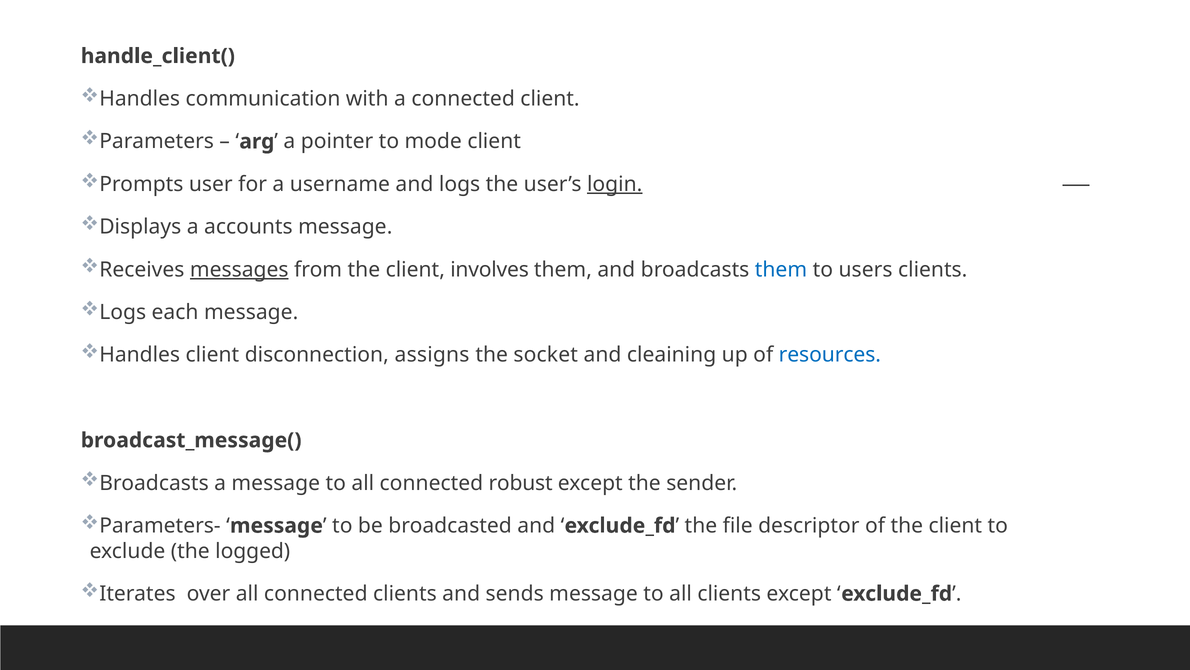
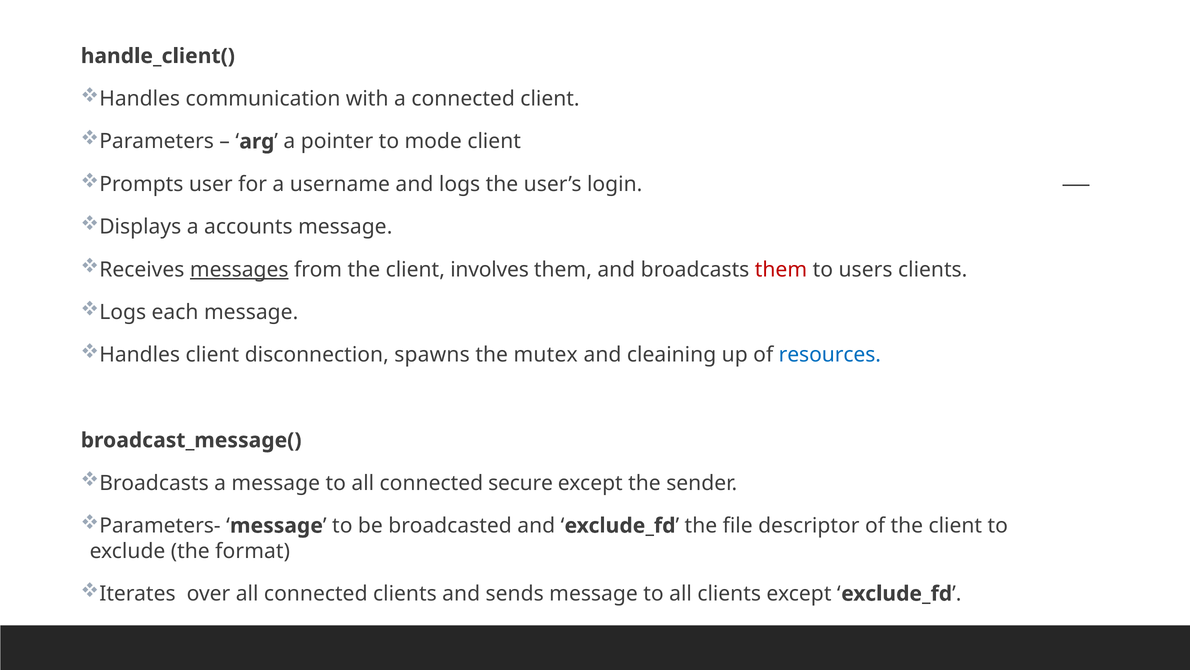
login underline: present -> none (615, 184)
them colour: blue -> red (781, 269)
assigns: assigns -> spawns (432, 355)
socket: socket -> mutex (546, 355)
robust: robust -> secure (521, 483)
logged: logged -> format (253, 551)
